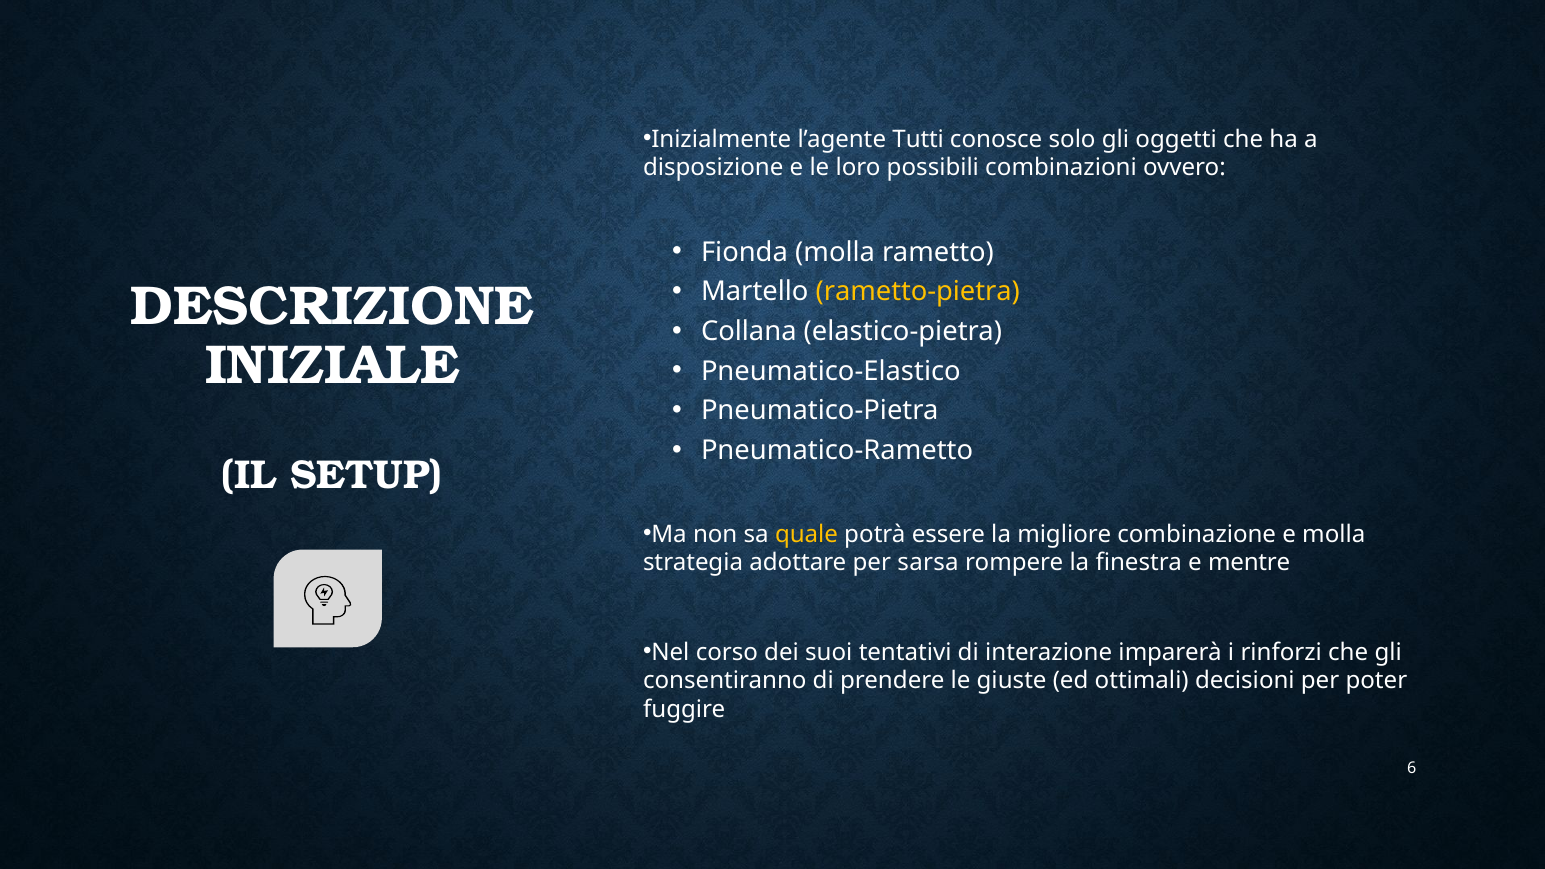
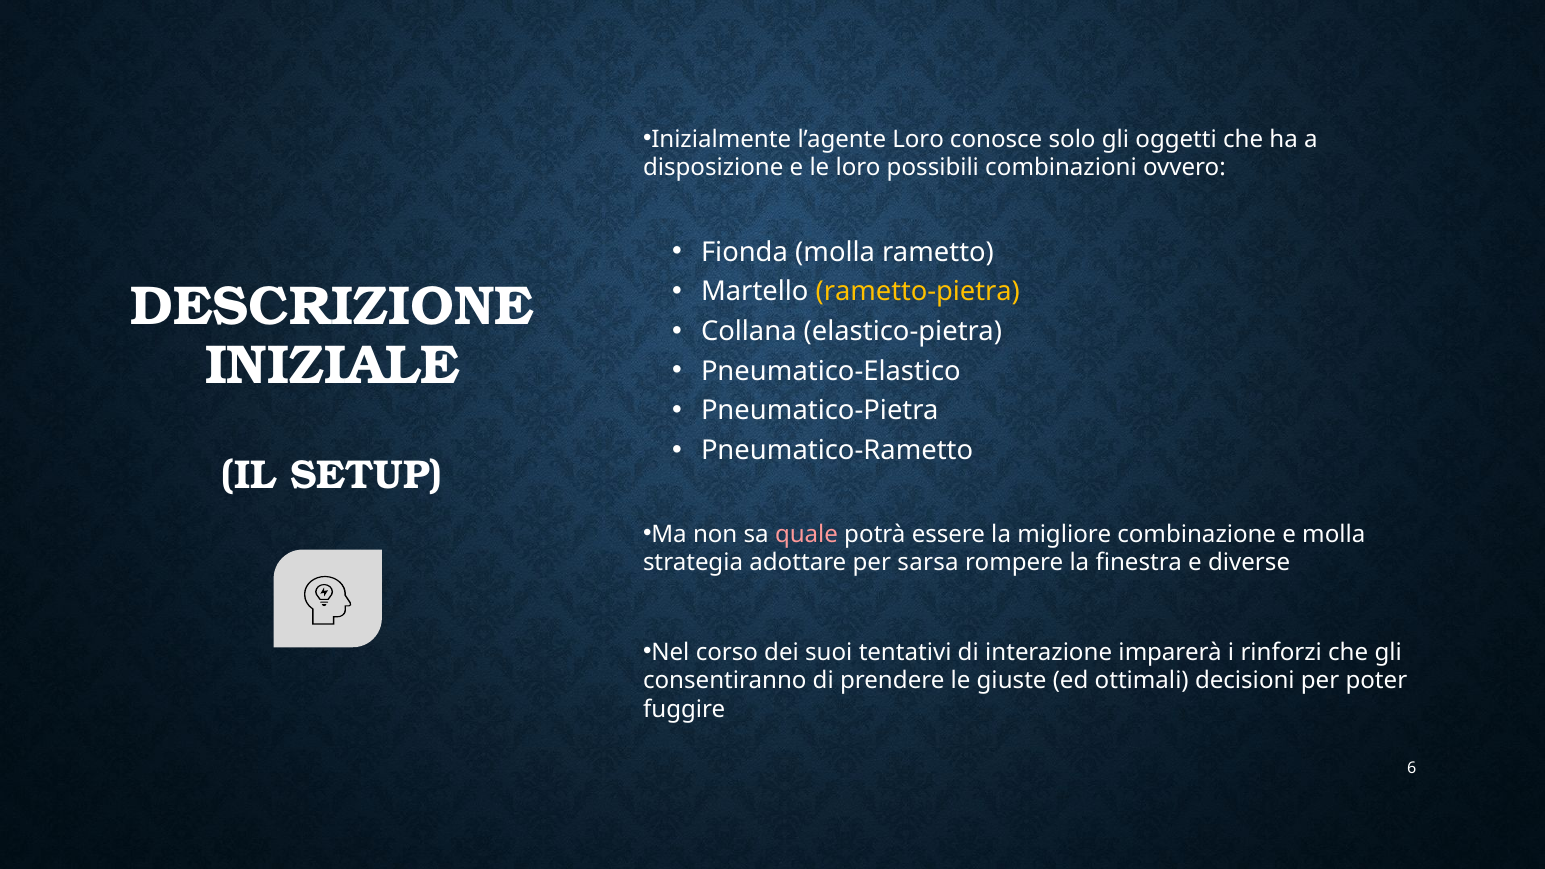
l’agente Tutti: Tutti -> Loro (918, 139)
quale colour: yellow -> pink (807, 534)
mentre: mentre -> diverse (1249, 563)
